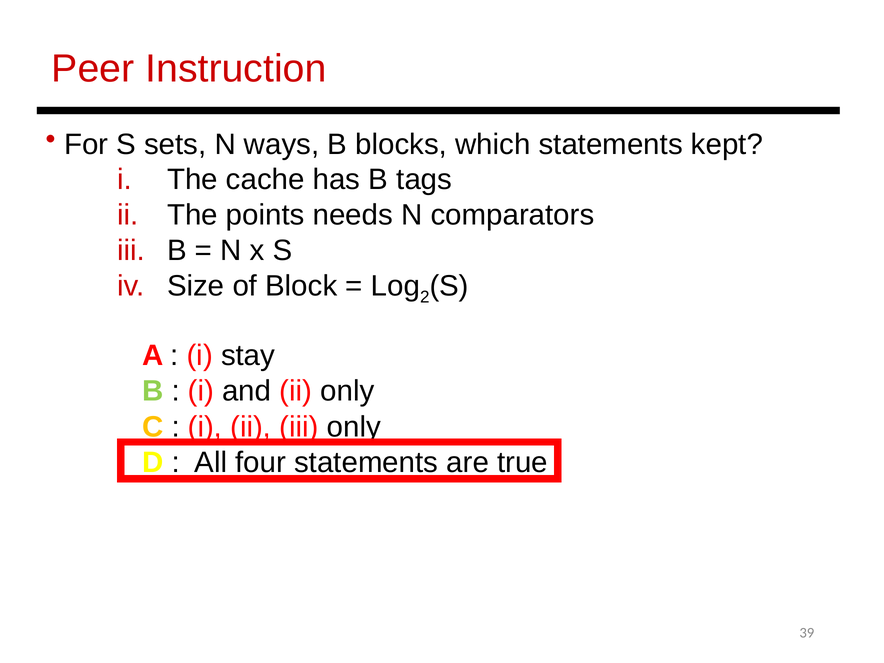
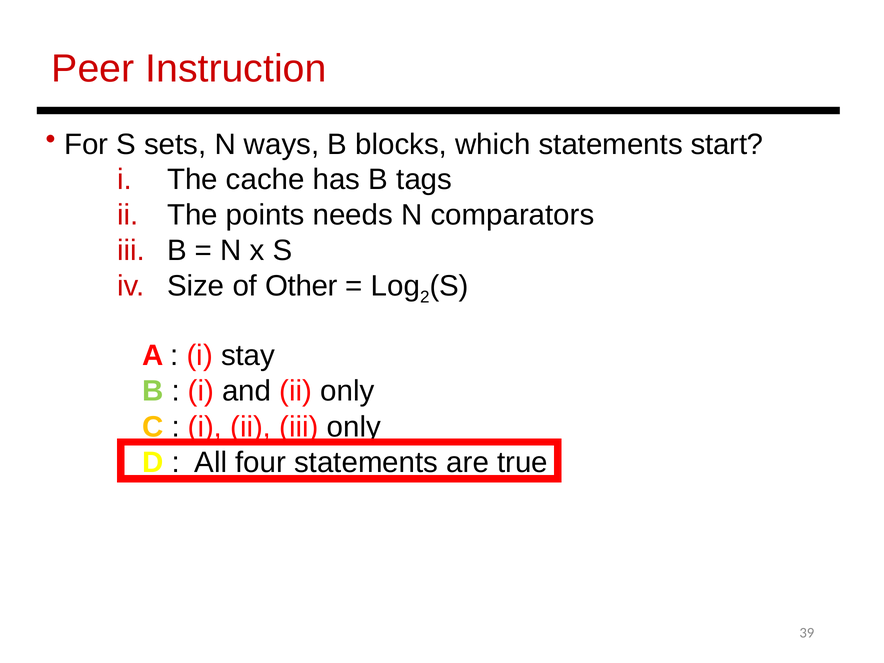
kept: kept -> start (727, 144)
Block: Block -> Other (301, 286)
